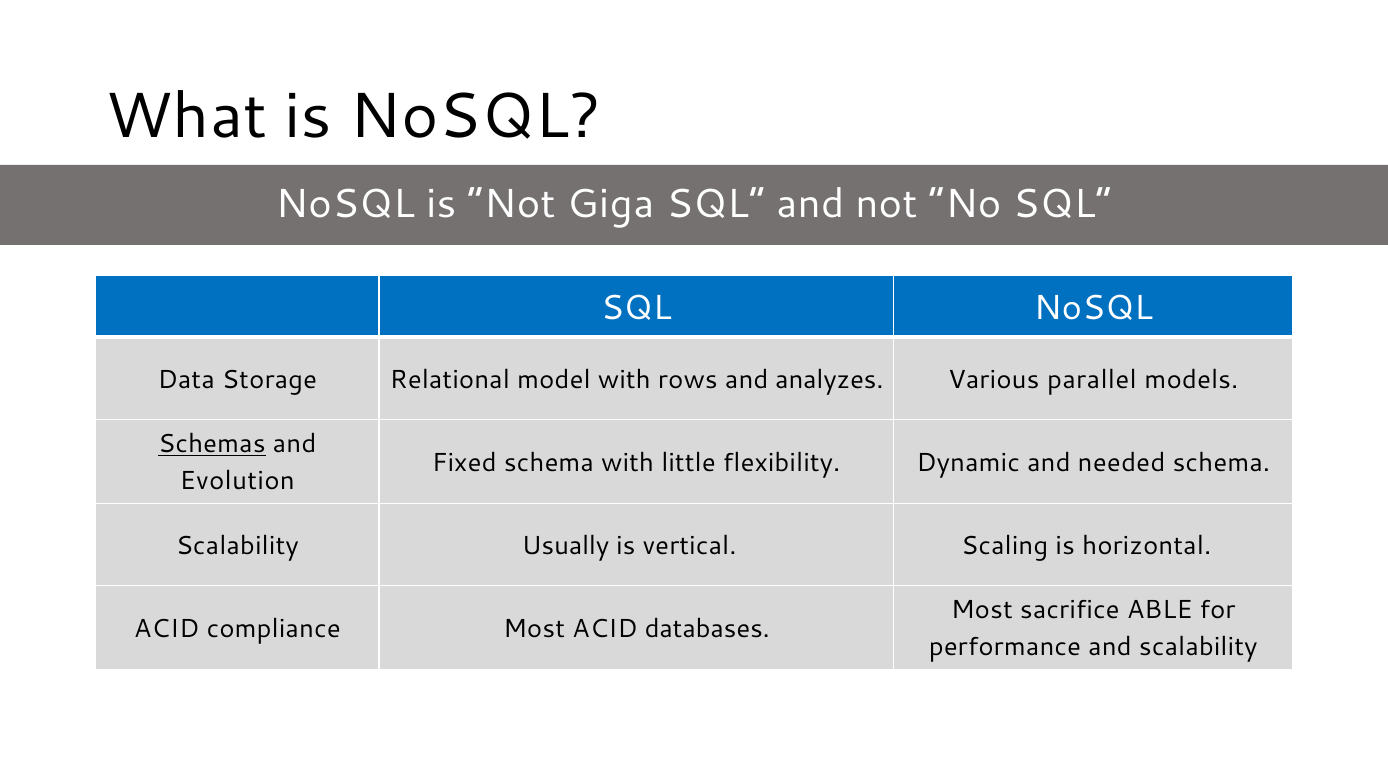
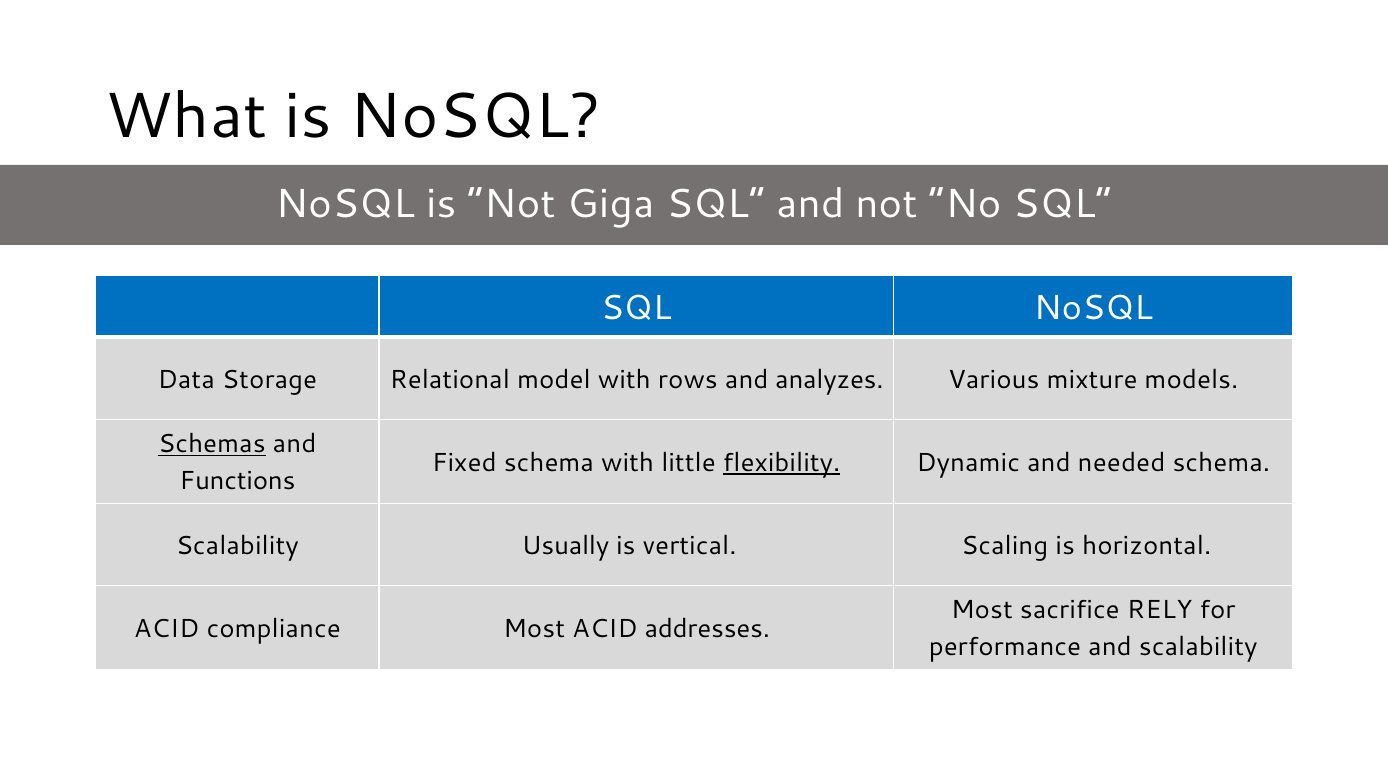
parallel: parallel -> mixture (1092, 380)
flexibility underline: none -> present (782, 463)
Evolution: Evolution -> Functions (237, 481)
ABLE: ABLE -> RELY (1160, 610)
databases: databases -> addresses (707, 629)
